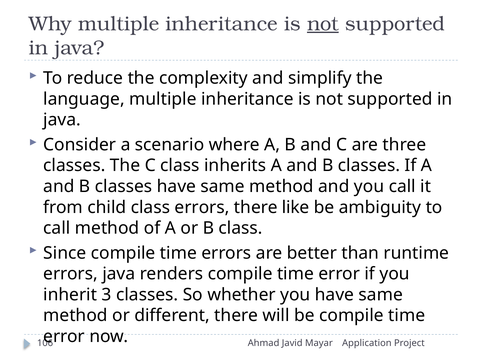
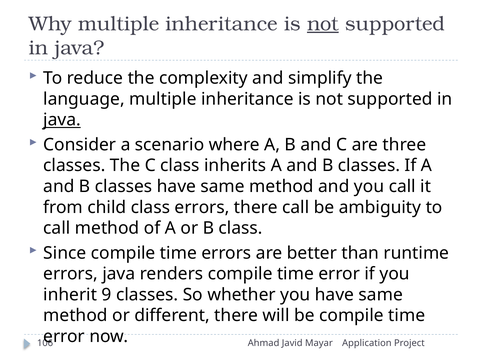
java underline: none -> present (62, 120)
there like: like -> call (296, 208)
3: 3 -> 9 (107, 295)
